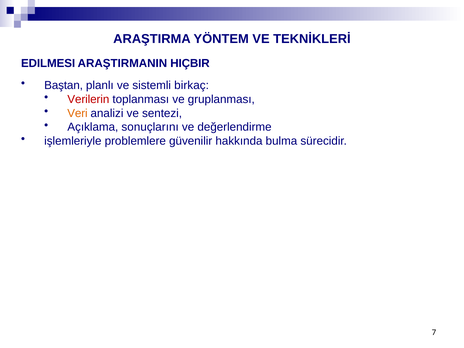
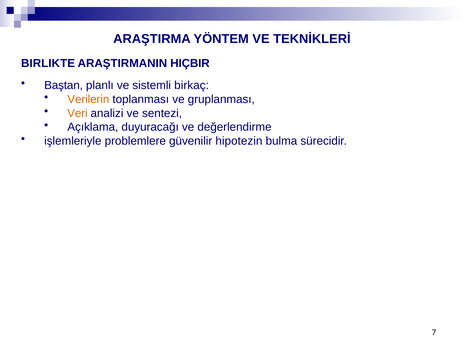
EDILMESI: EDILMESI -> BIRLIKTE (48, 63)
Verilerin colour: red -> orange (88, 99)
sonuçlarını: sonuçlarını -> duyuracağı (150, 127)
hakkında: hakkında -> hipotezin (239, 141)
